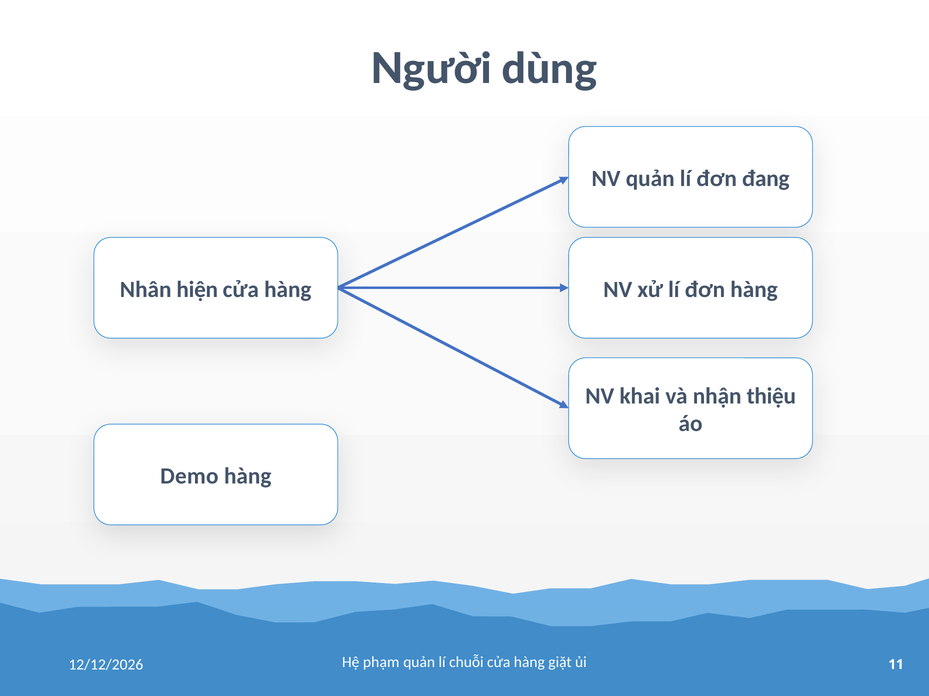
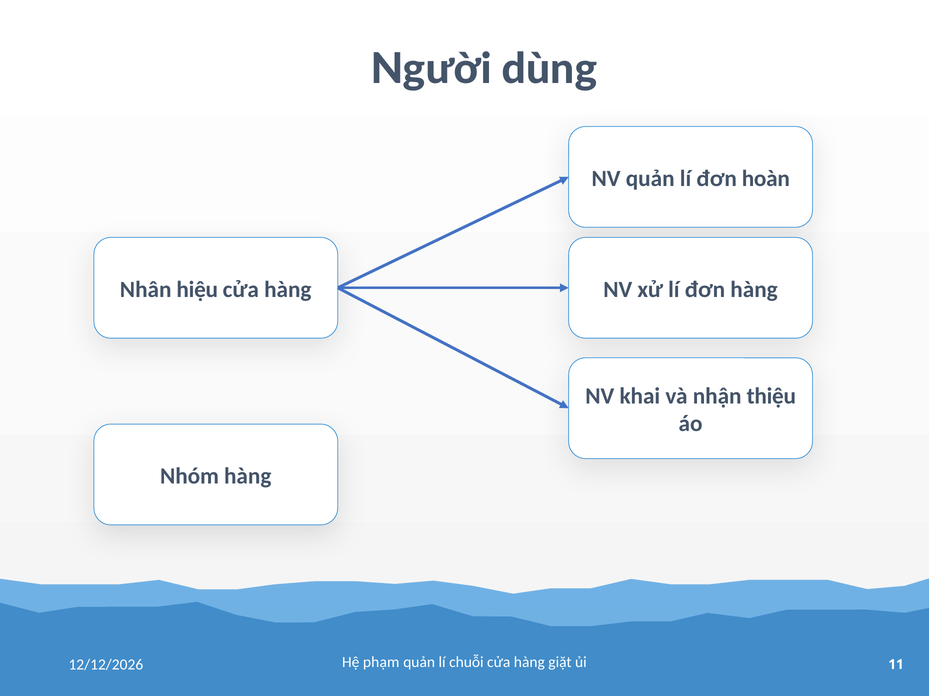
đang: đang -> hoàn (766, 179)
hiện: hiện -> hiệu (197, 290)
Demo: Demo -> Nhóm (189, 477)
